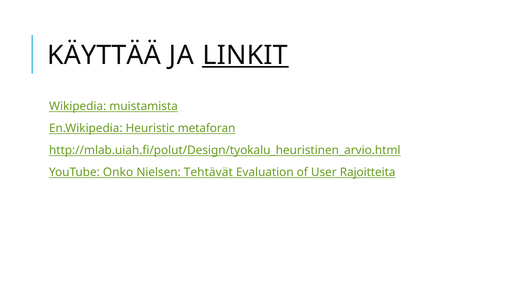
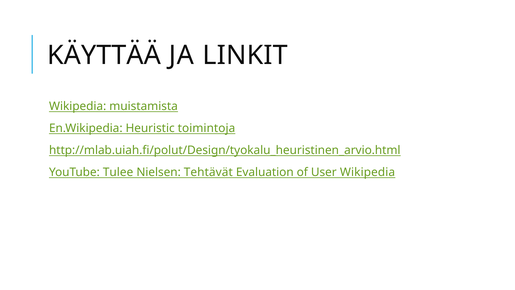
LINKIT underline: present -> none (245, 55)
metaforan: metaforan -> toimintoja (206, 128)
Onko: Onko -> Tulee (118, 172)
User Rajoitteita: Rajoitteita -> Wikipedia (367, 172)
